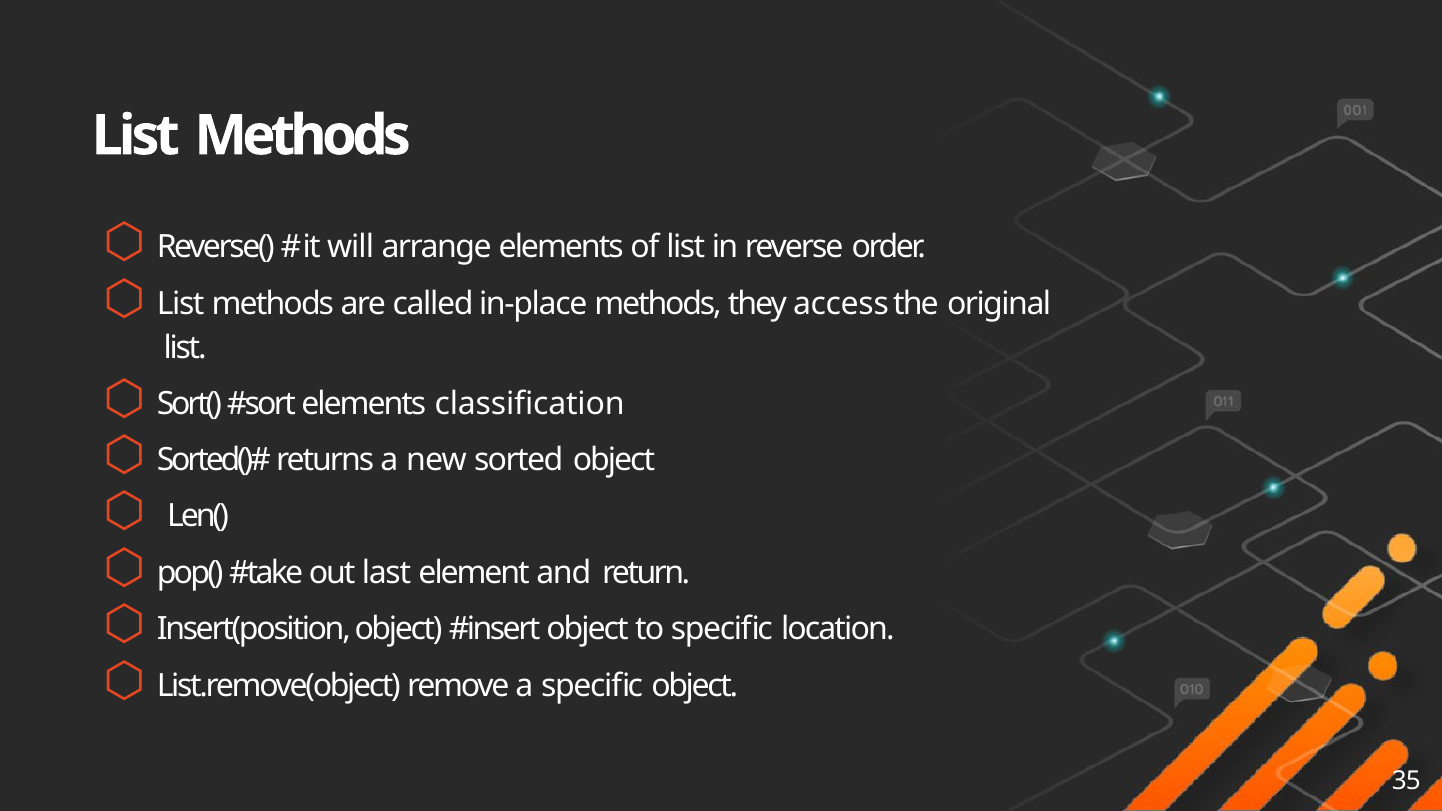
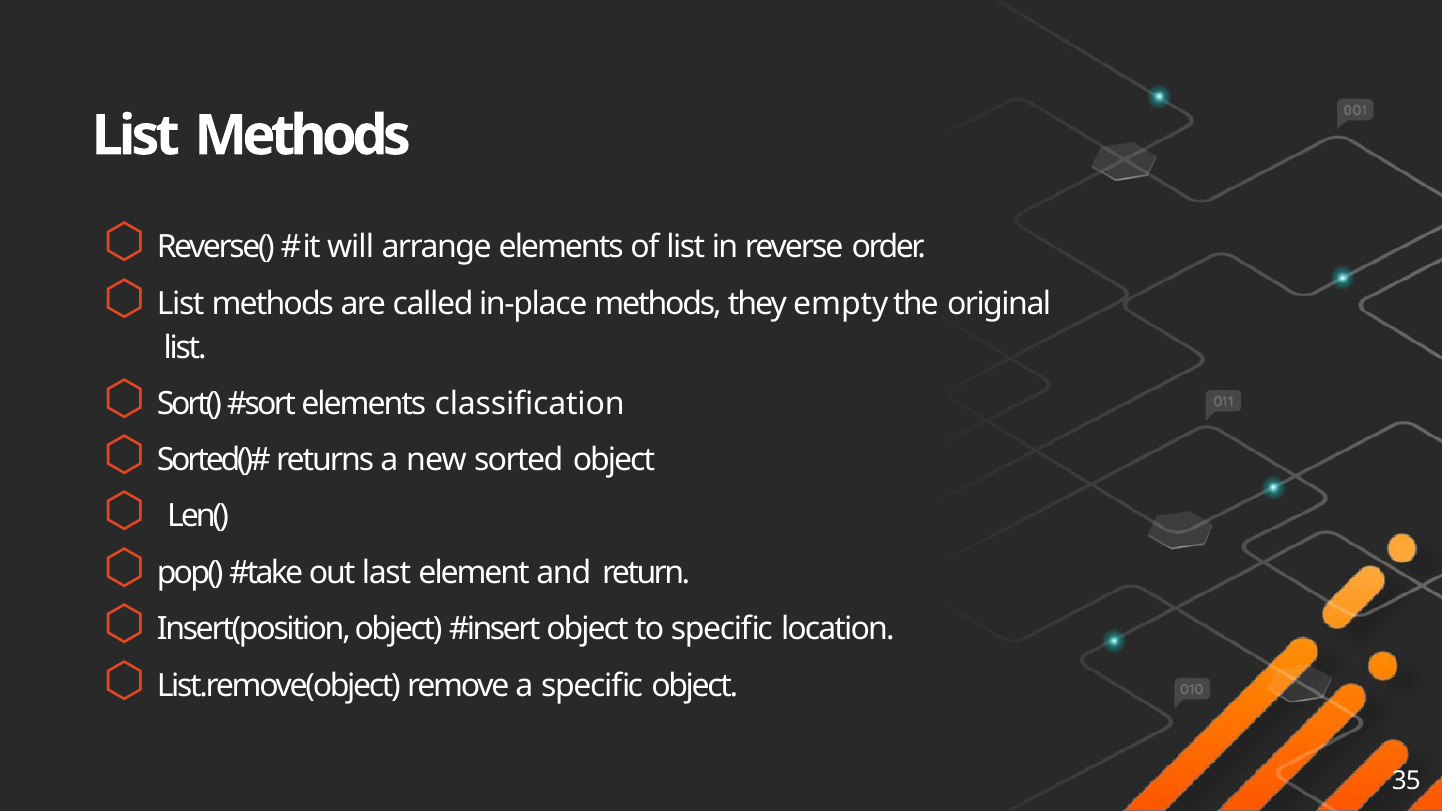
access: access -> empty (841, 304)
